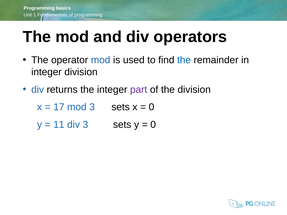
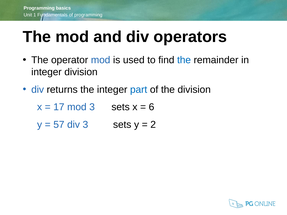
part colour: purple -> blue (139, 90)
0: 0 -> 6 (152, 107)
11: 11 -> 57 (59, 125)
0: 0 -> 2 (153, 125)
